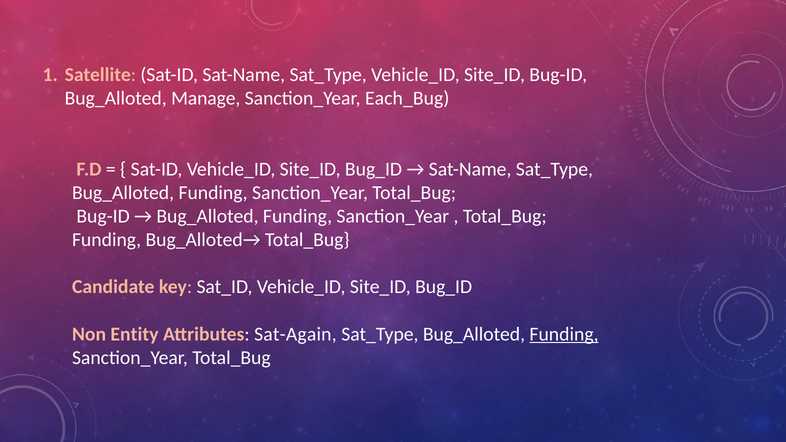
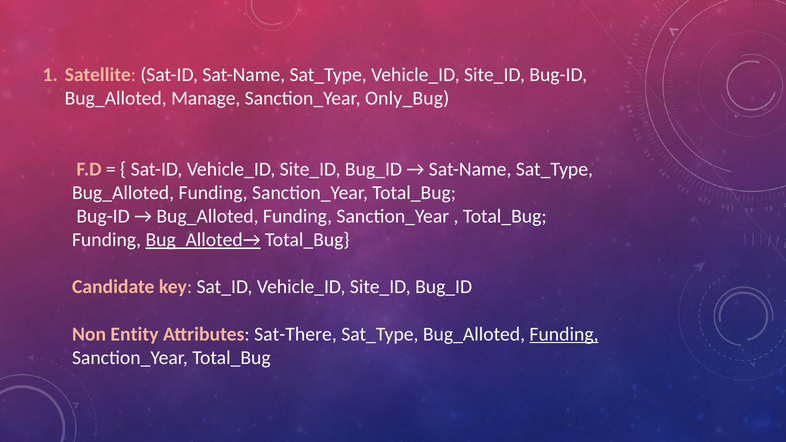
Each_Bug: Each_Bug -> Only_Bug (407, 98)
Bug_Alloted→ underline: none -> present (203, 240)
Sat-Again: Sat-Again -> Sat-There (295, 334)
